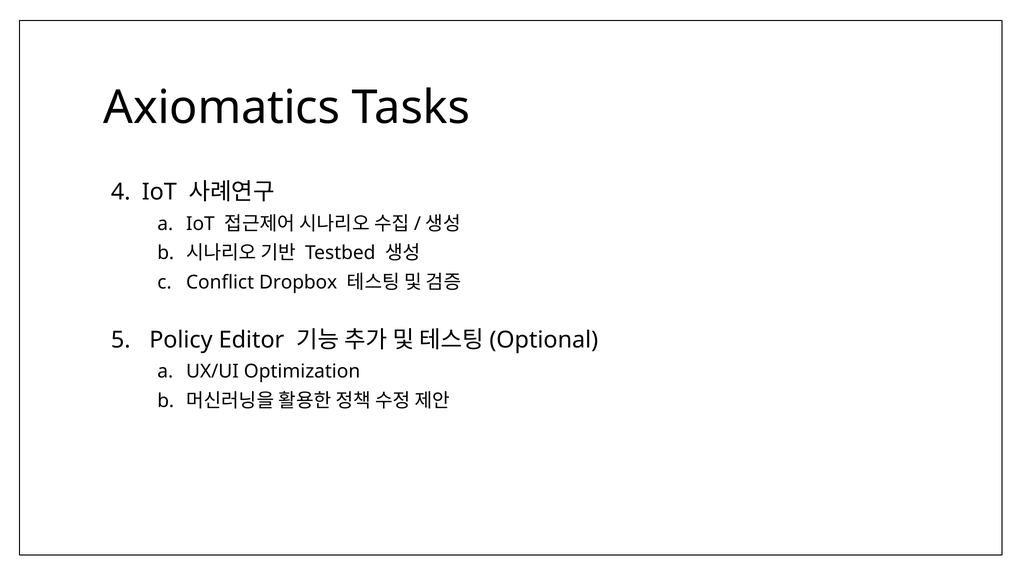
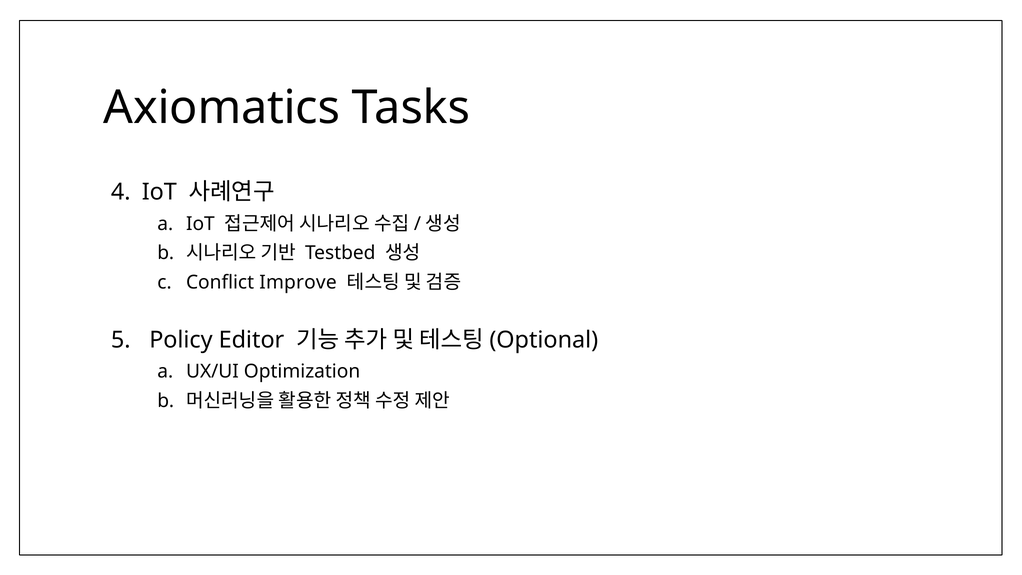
Dropbox: Dropbox -> Improve (298, 282)
